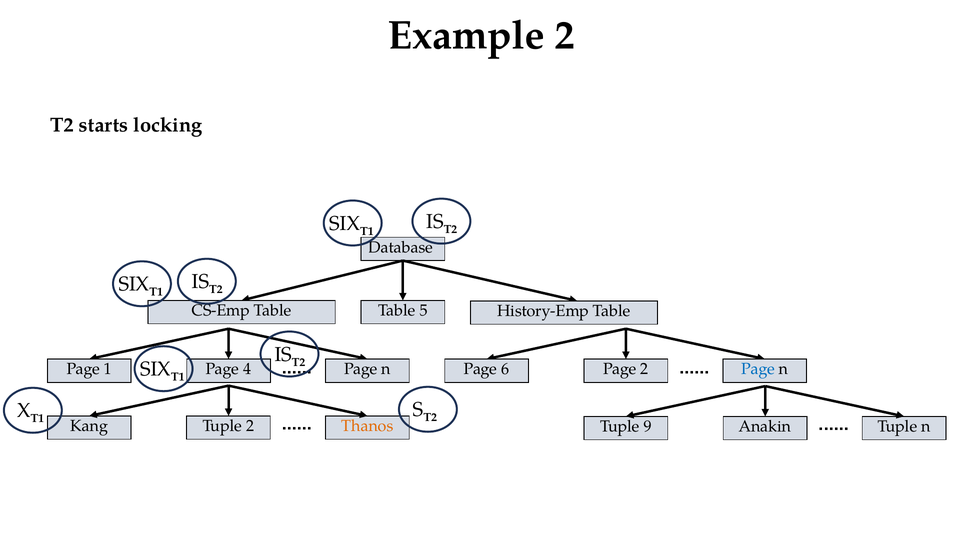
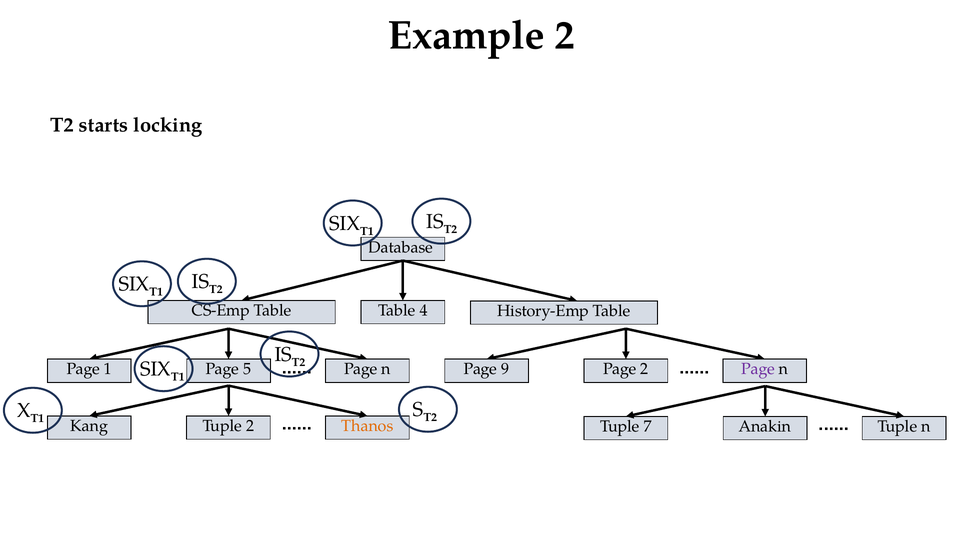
5: 5 -> 4 (424, 310)
4: 4 -> 5 (247, 369)
6: 6 -> 9 (505, 369)
Page colour: blue -> purple (758, 369)
9: 9 -> 7 (648, 426)
